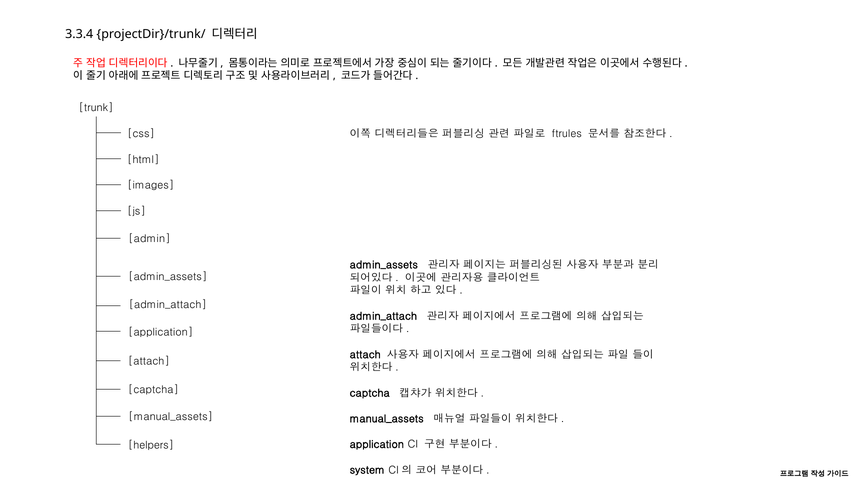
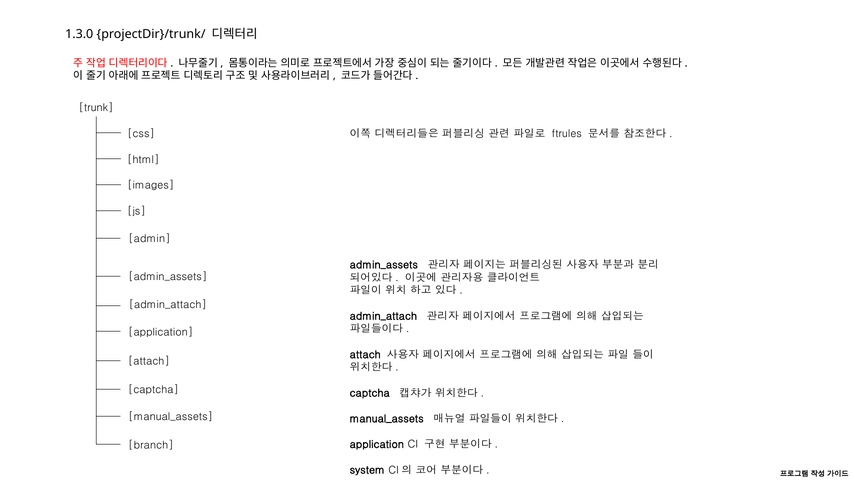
3.3.4: 3.3.4 -> 1.3.0 (79, 34)
helpers: helpers -> branch (151, 445)
